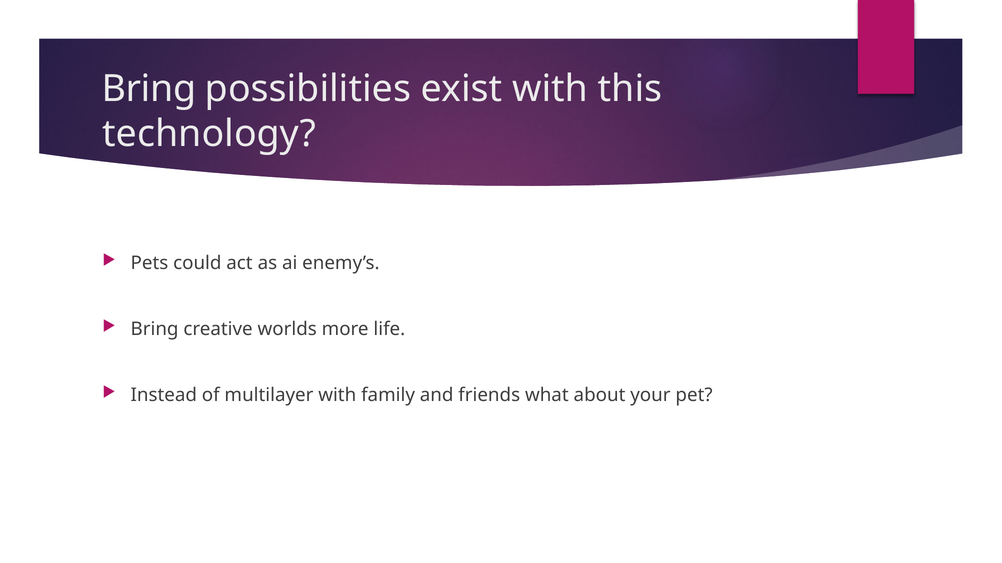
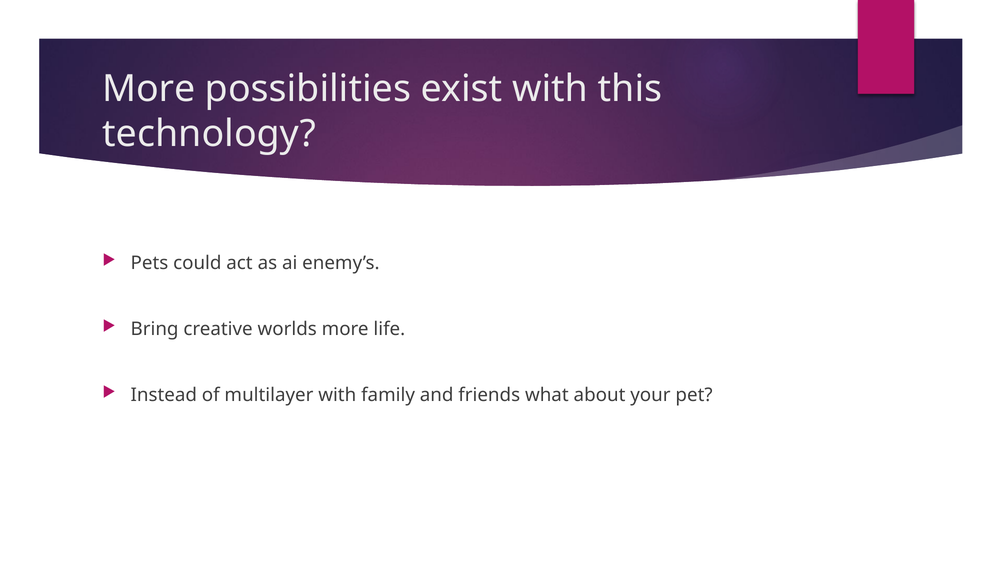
Bring: Bring -> More (149, 89)
